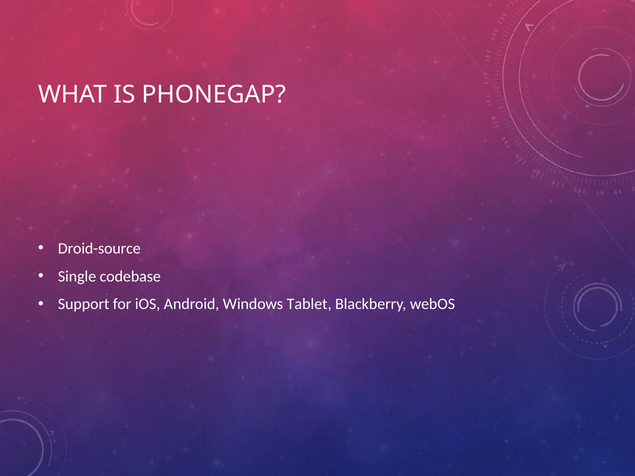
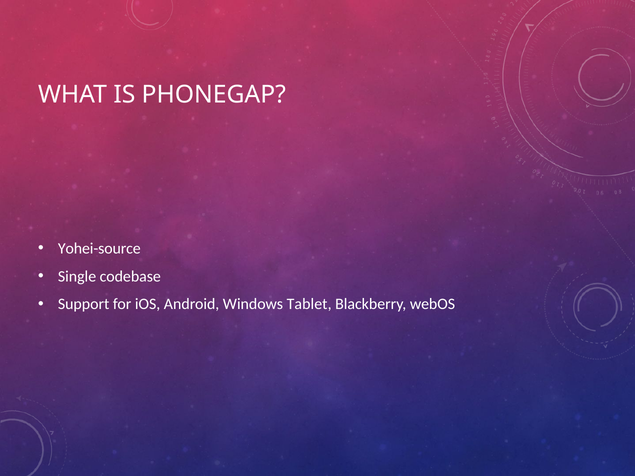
Droid-source: Droid-source -> Yohei-source (99, 249)
